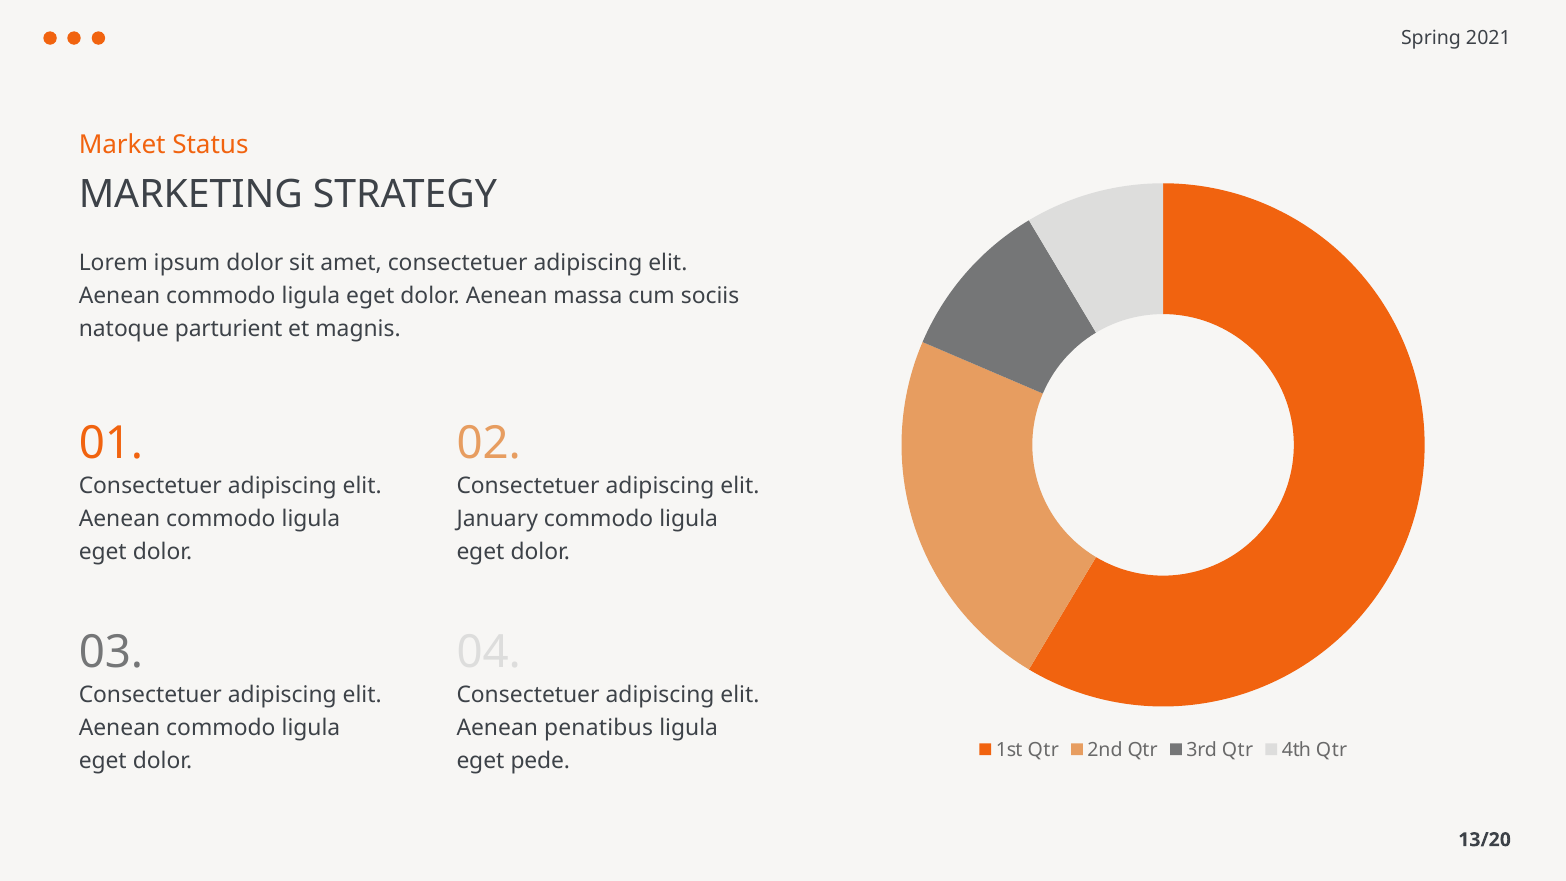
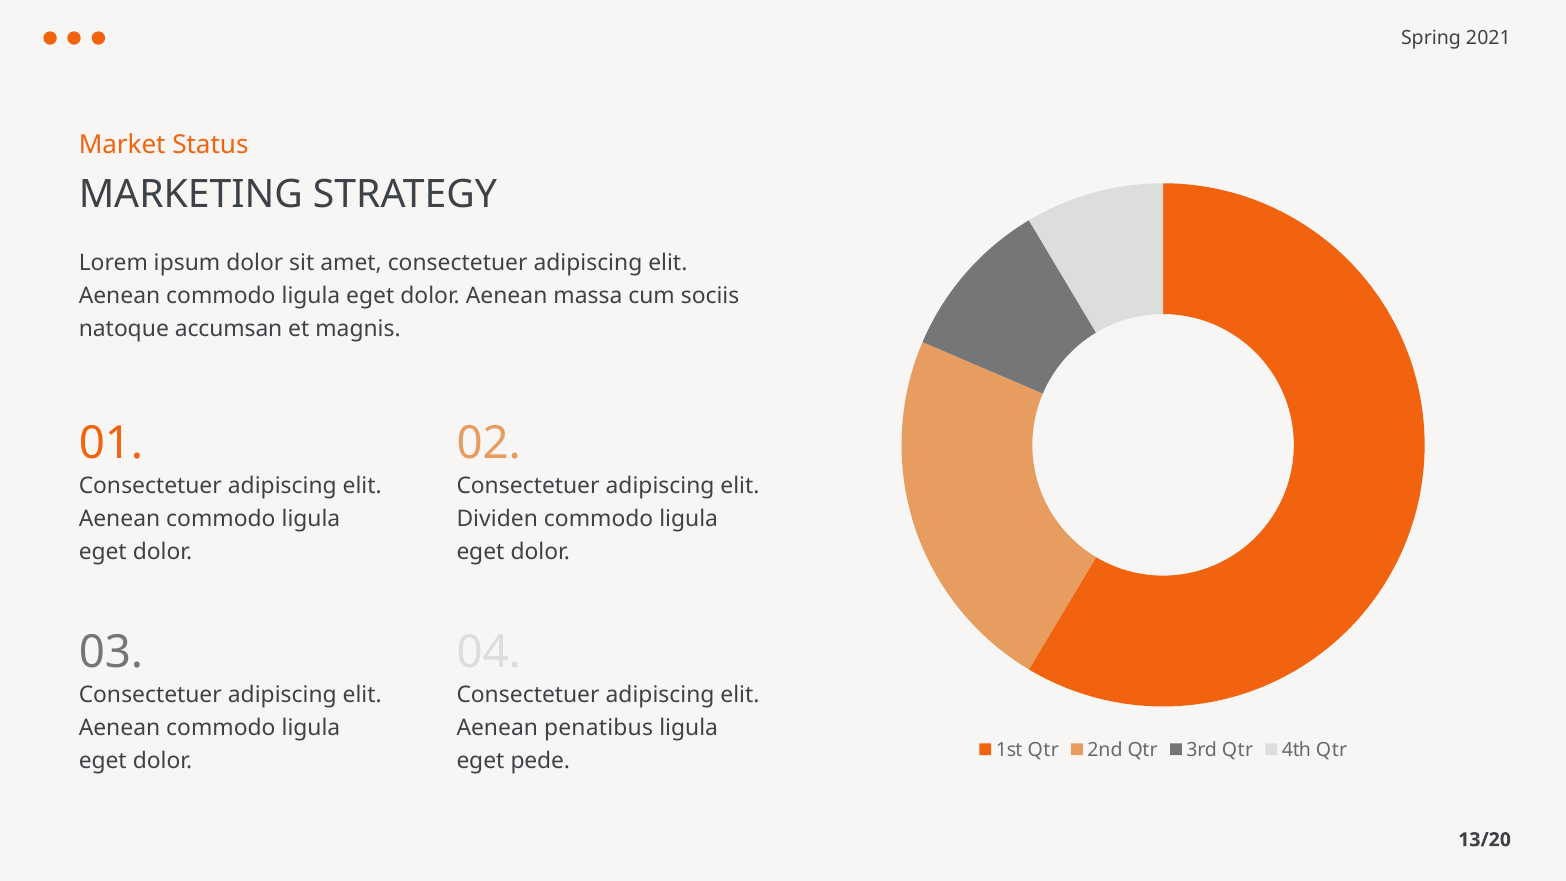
parturient: parturient -> accumsan (229, 329)
January: January -> Dividen (497, 519)
